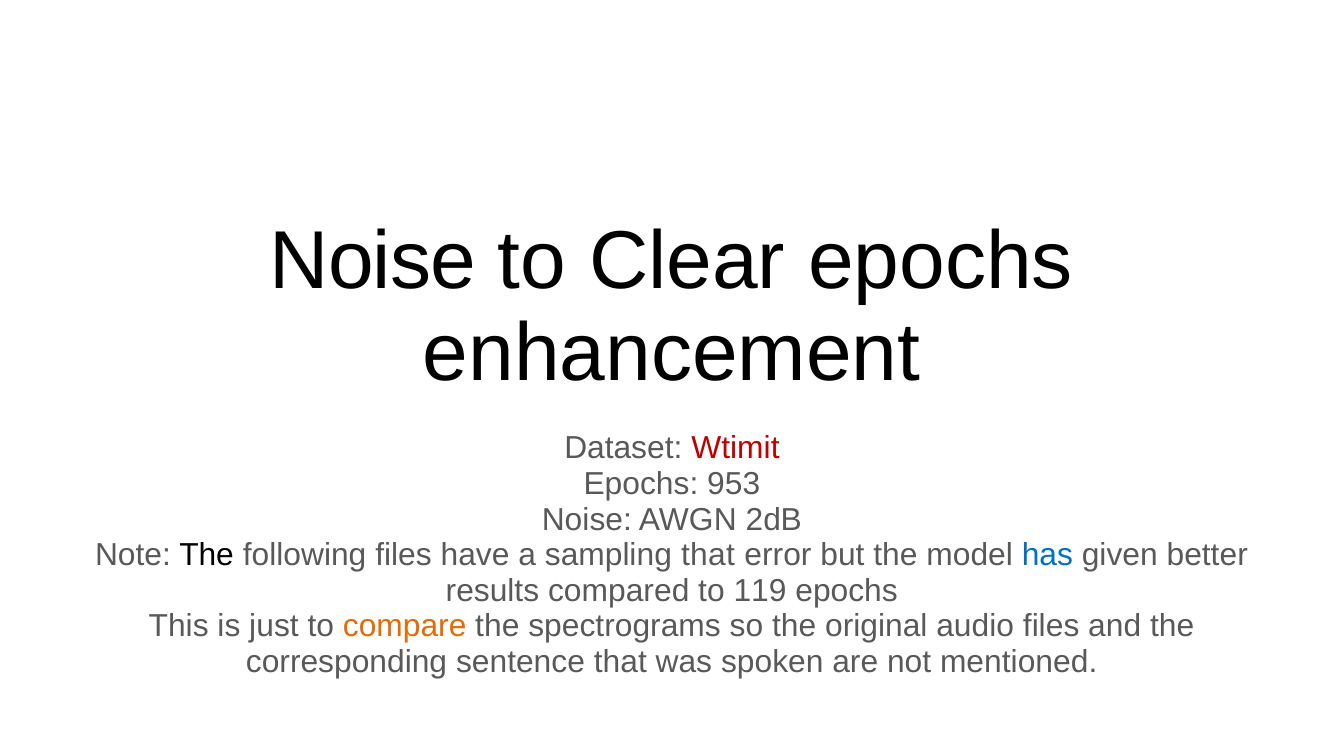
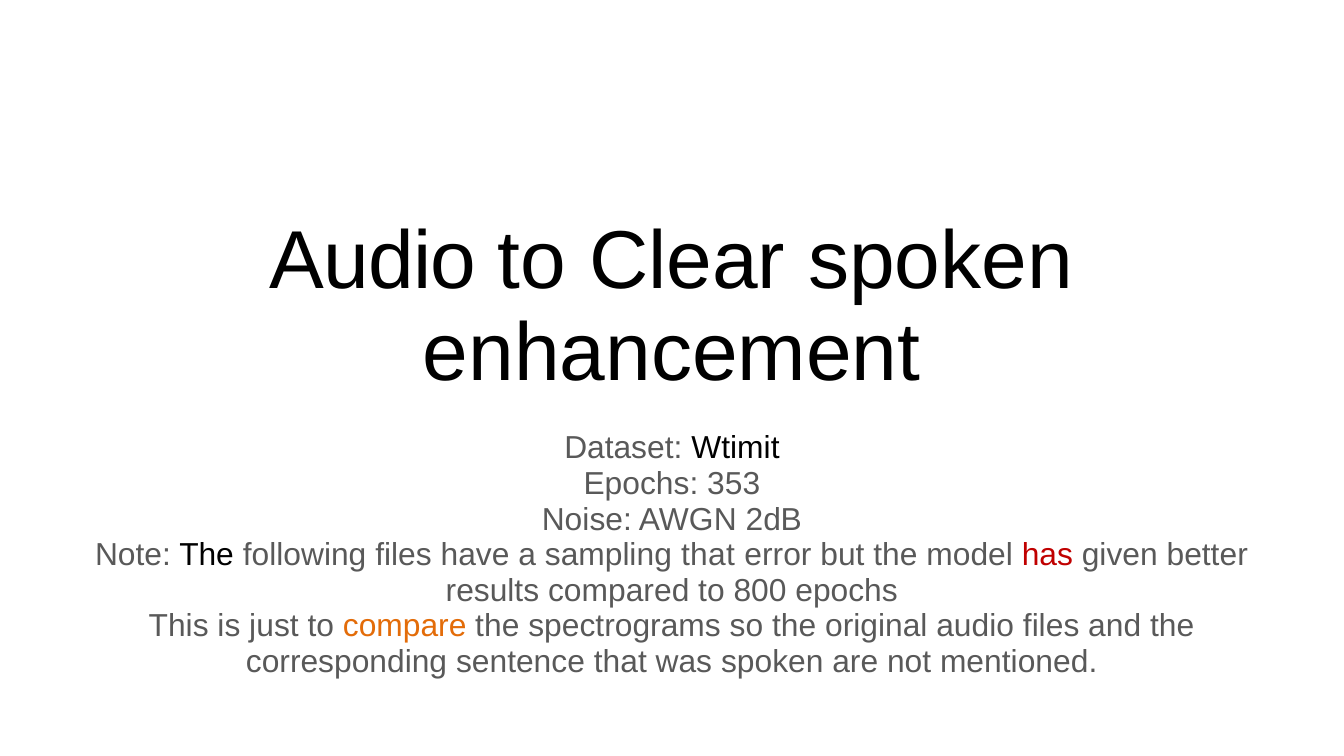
Noise: Noise -> Audio (373, 261)
Clear epochs: epochs -> spoken (940, 261)
Wtimit colour: red -> black (735, 448)
953: 953 -> 353 (734, 484)
has colour: blue -> red (1047, 555)
119: 119 -> 800 (760, 591)
